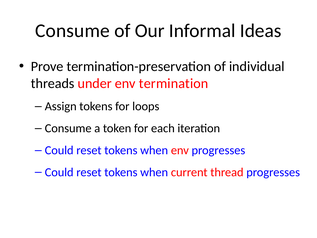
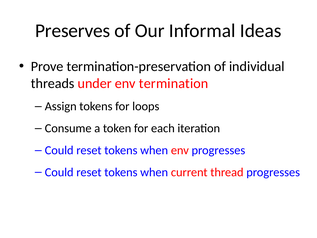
Consume: Consume -> Preserves (73, 31)
